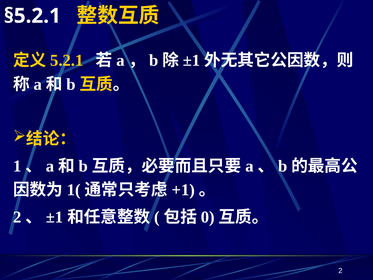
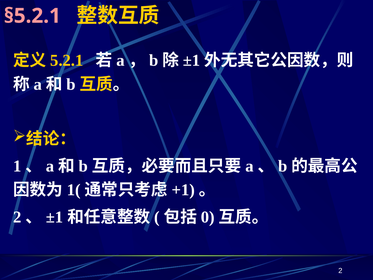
§5.2.1 colour: white -> pink (32, 16)
